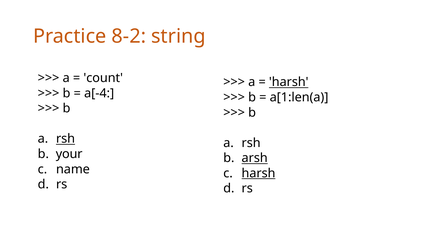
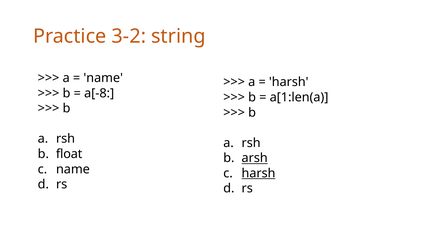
8-2: 8-2 -> 3-2 (129, 36)
count: count -> name (103, 78)
harsh underline: present -> none (289, 82)
a[-4: a[-4 -> a[-8 (99, 93)
rsh underline: present -> none (66, 139)
your: your -> float (69, 154)
